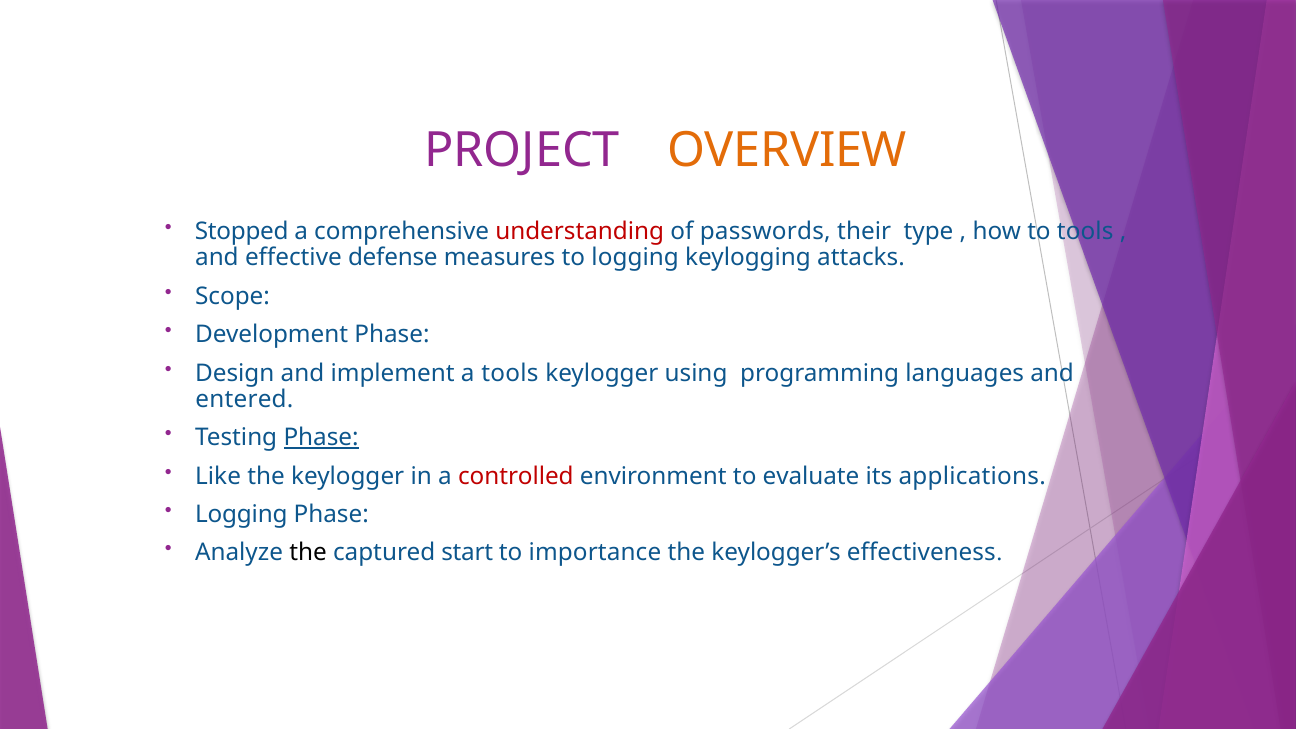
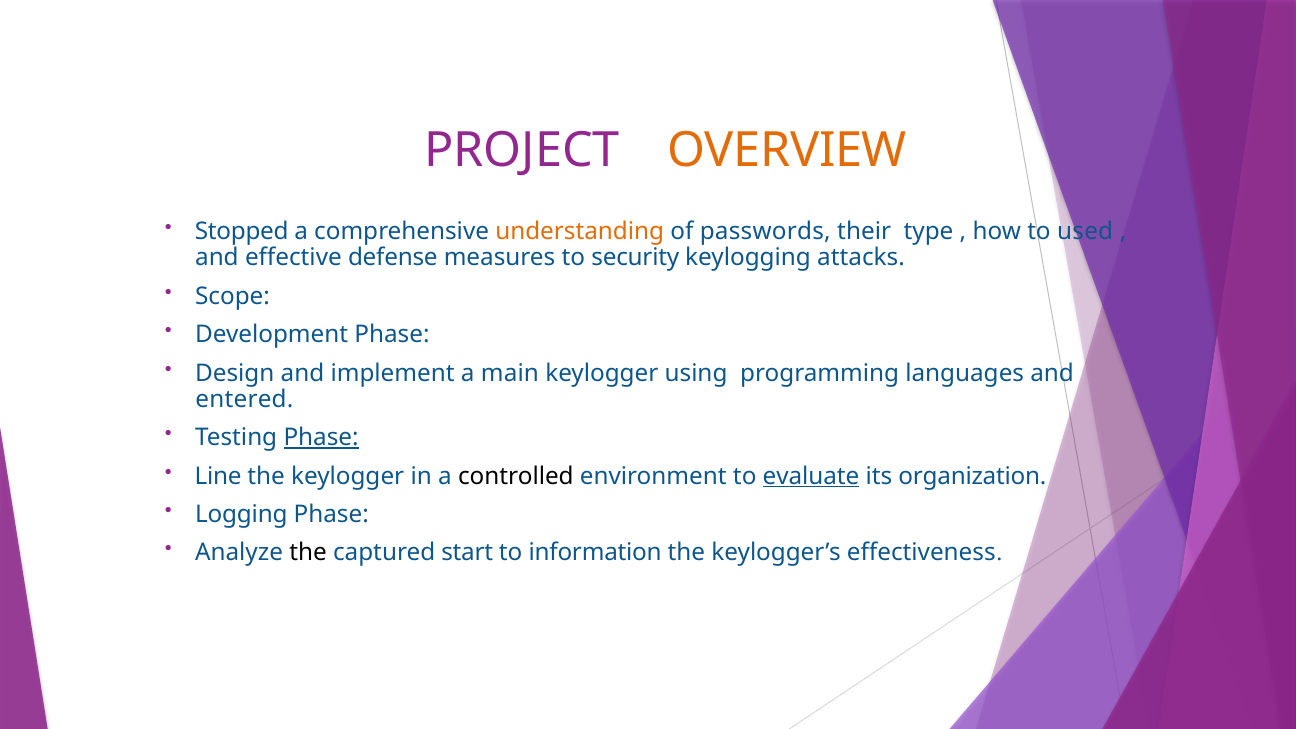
understanding colour: red -> orange (580, 232)
to tools: tools -> used (1085, 232)
to logging: logging -> security (635, 258)
a tools: tools -> main (510, 373)
Like: Like -> Line (218, 476)
controlled colour: red -> black (516, 476)
evaluate underline: none -> present (811, 476)
applications: applications -> organization (972, 476)
importance: importance -> information (595, 553)
